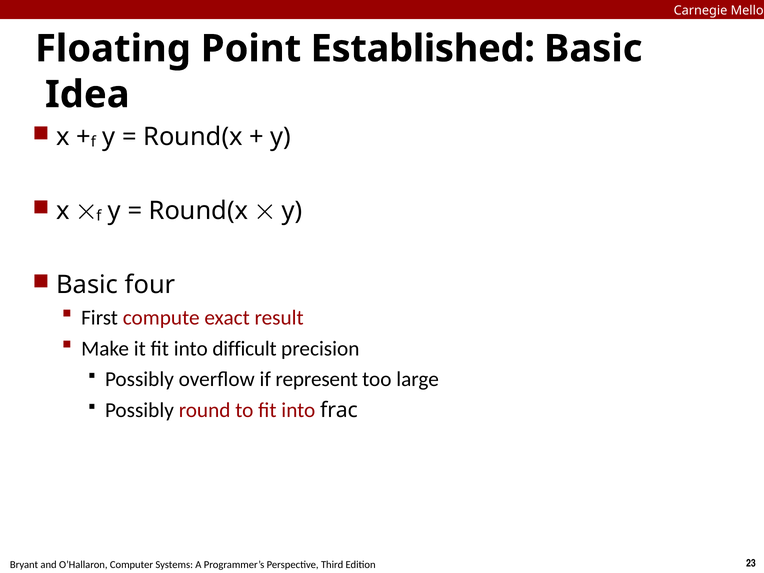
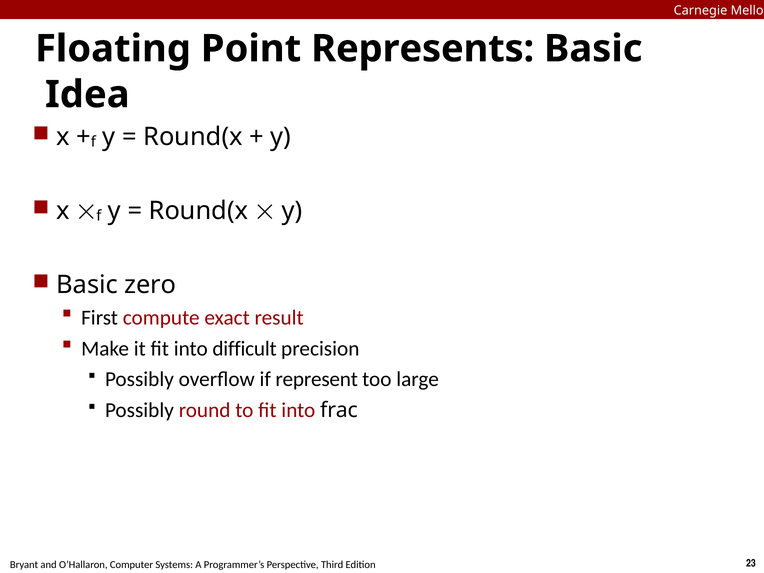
Established: Established -> Represents (423, 49)
four: four -> zero (150, 285)
